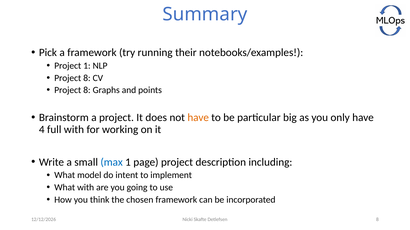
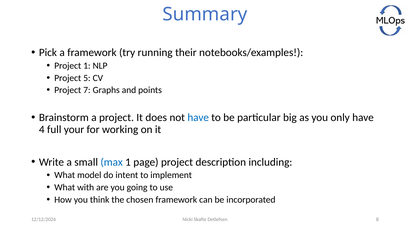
8: 8 -> 5 (87, 78)
8: 8 -> 7 (87, 90)
have colour: orange -> blue (198, 118)
full with: with -> your (74, 130)
